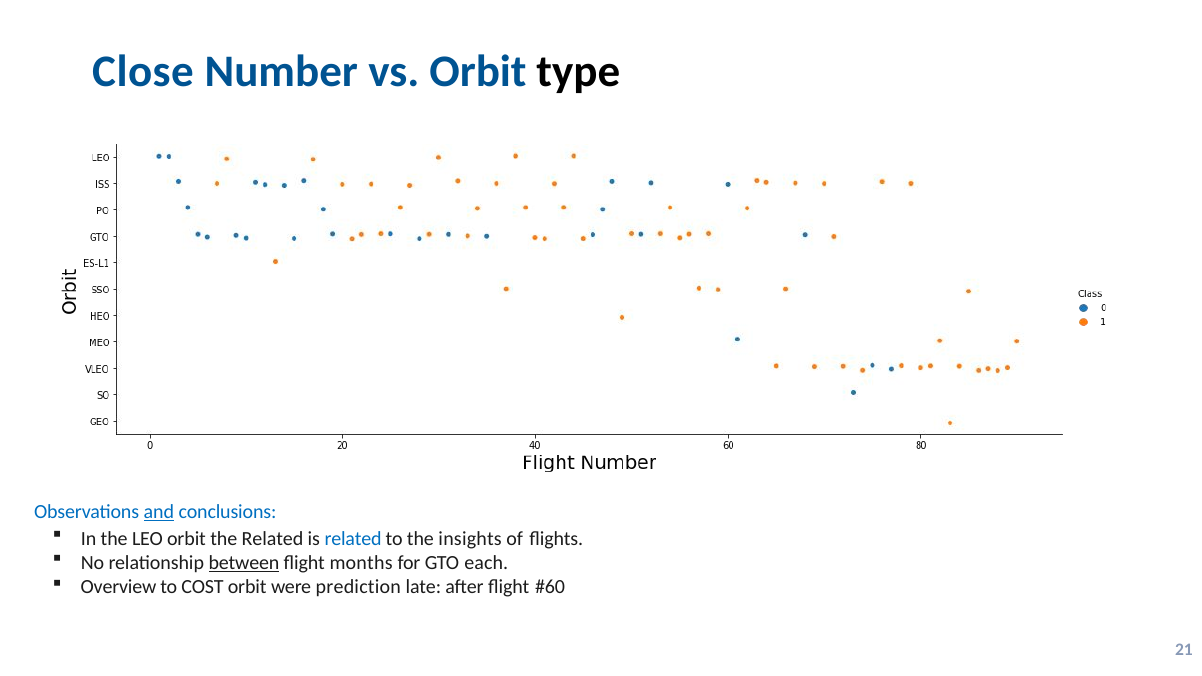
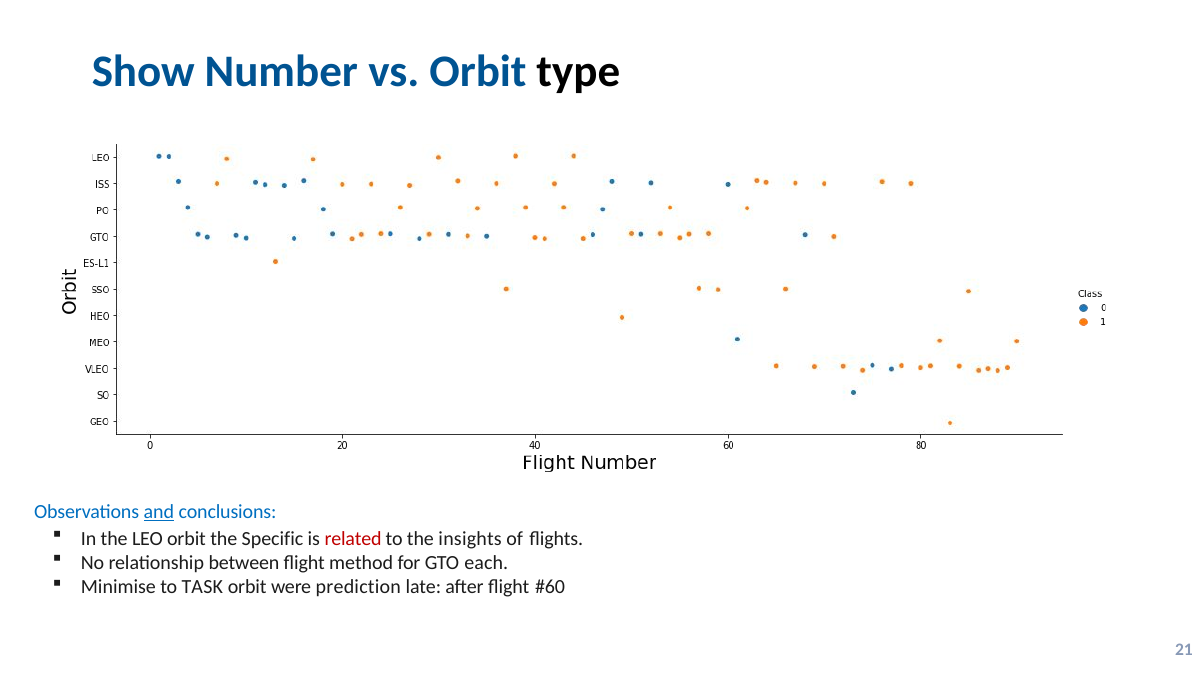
Close: Close -> Show (143, 72)
the Related: Related -> Specific (272, 539)
related colour: blue -> red (353, 539)
between underline: present -> none (244, 563)
months: months -> method (361, 563)
Overview: Overview -> Minimise (118, 587)
COST: COST -> TASK (202, 587)
